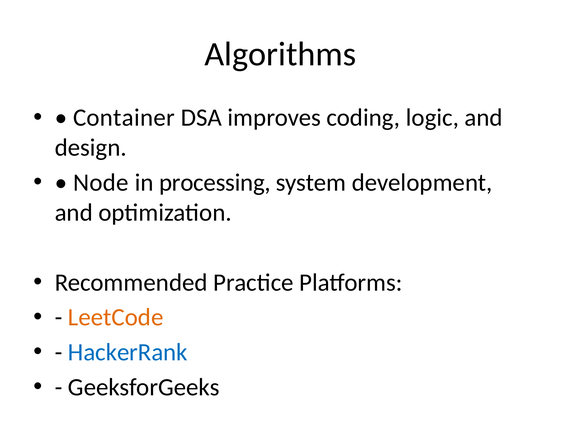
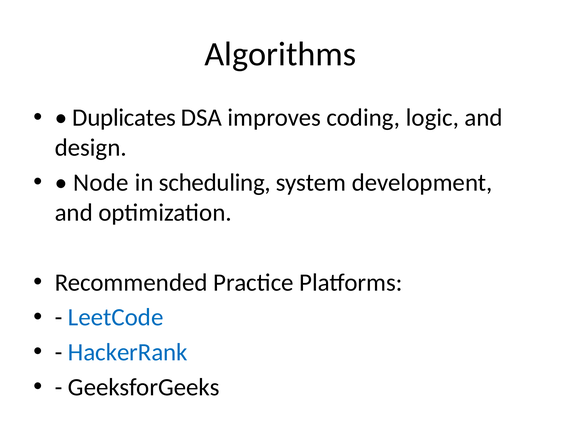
Container: Container -> Duplicates (124, 118)
processing: processing -> scheduling (215, 183)
LeetCode colour: orange -> blue (116, 317)
